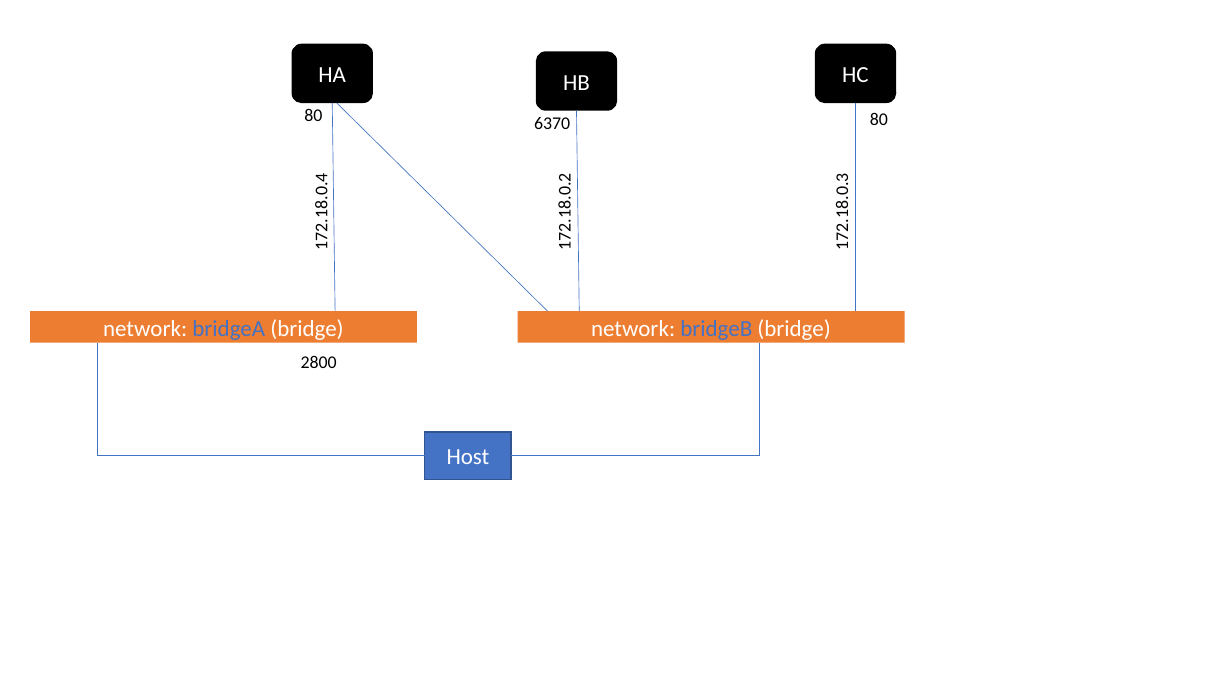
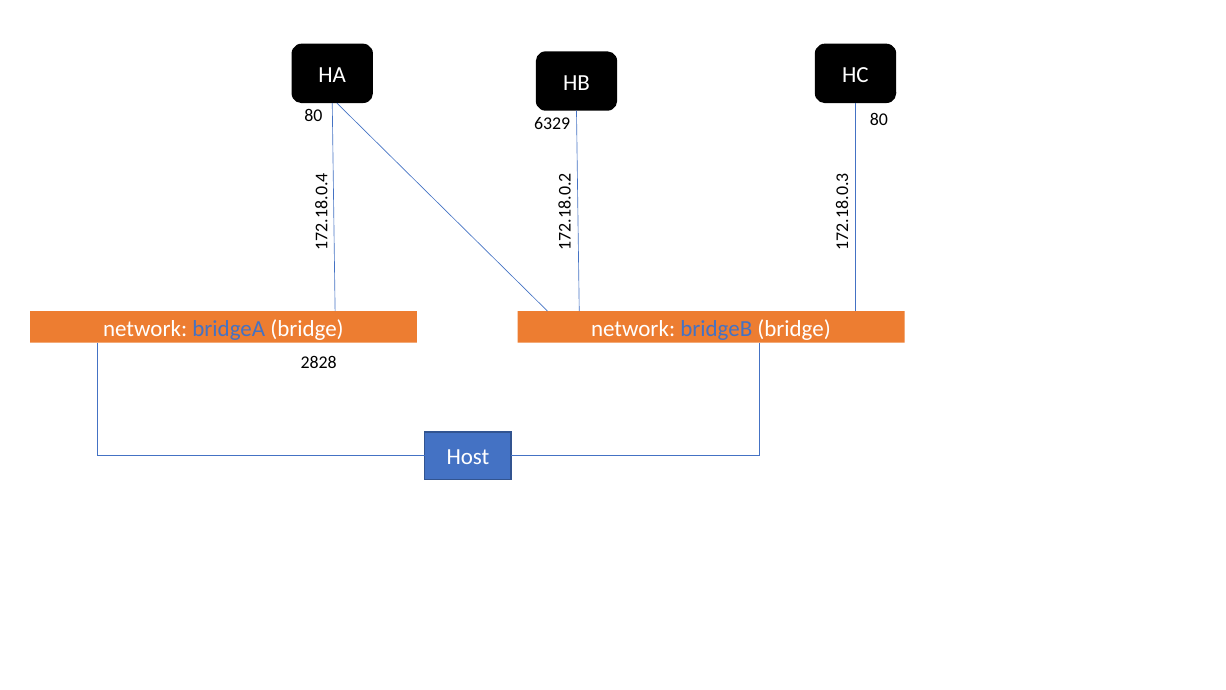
6370: 6370 -> 6329 (552, 124)
2800: 2800 -> 2828 (319, 362)
